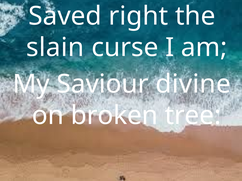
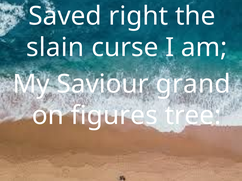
divine: divine -> grand (193, 84)
broken: broken -> figures (114, 116)
